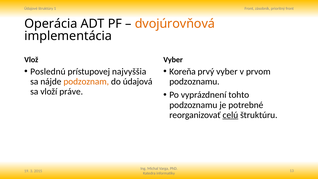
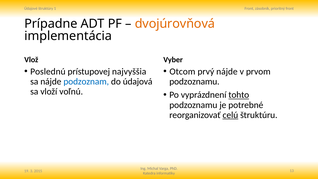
Operácia: Operácia -> Prípadne (51, 24)
Koreňa: Koreňa -> Otcom (182, 71)
prvý vyber: vyber -> nájde (227, 71)
podzoznam colour: orange -> blue (86, 82)
práve: práve -> voľnú (71, 92)
tohto underline: none -> present (239, 95)
